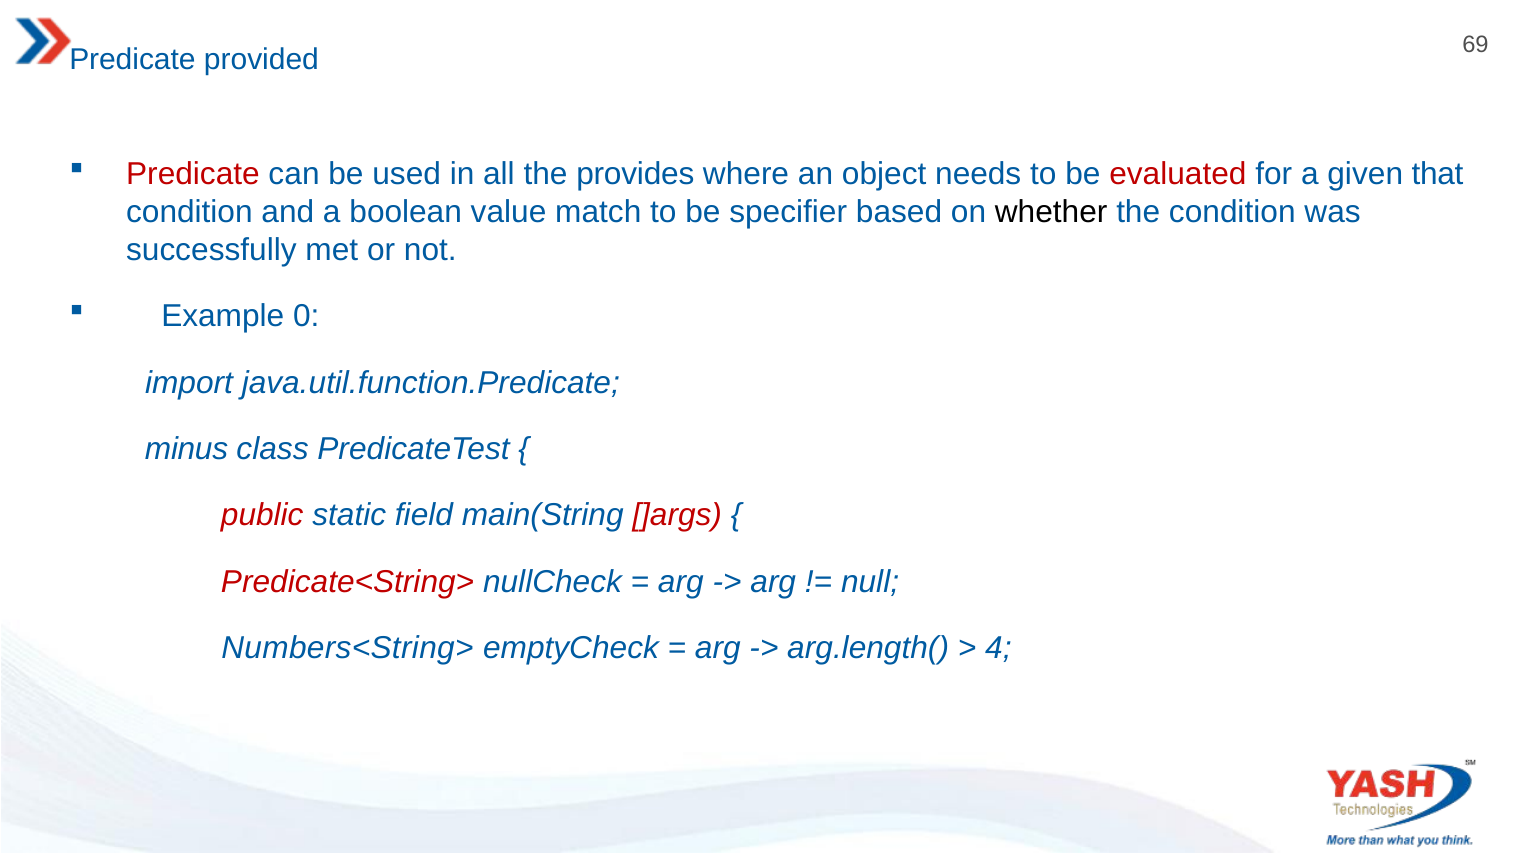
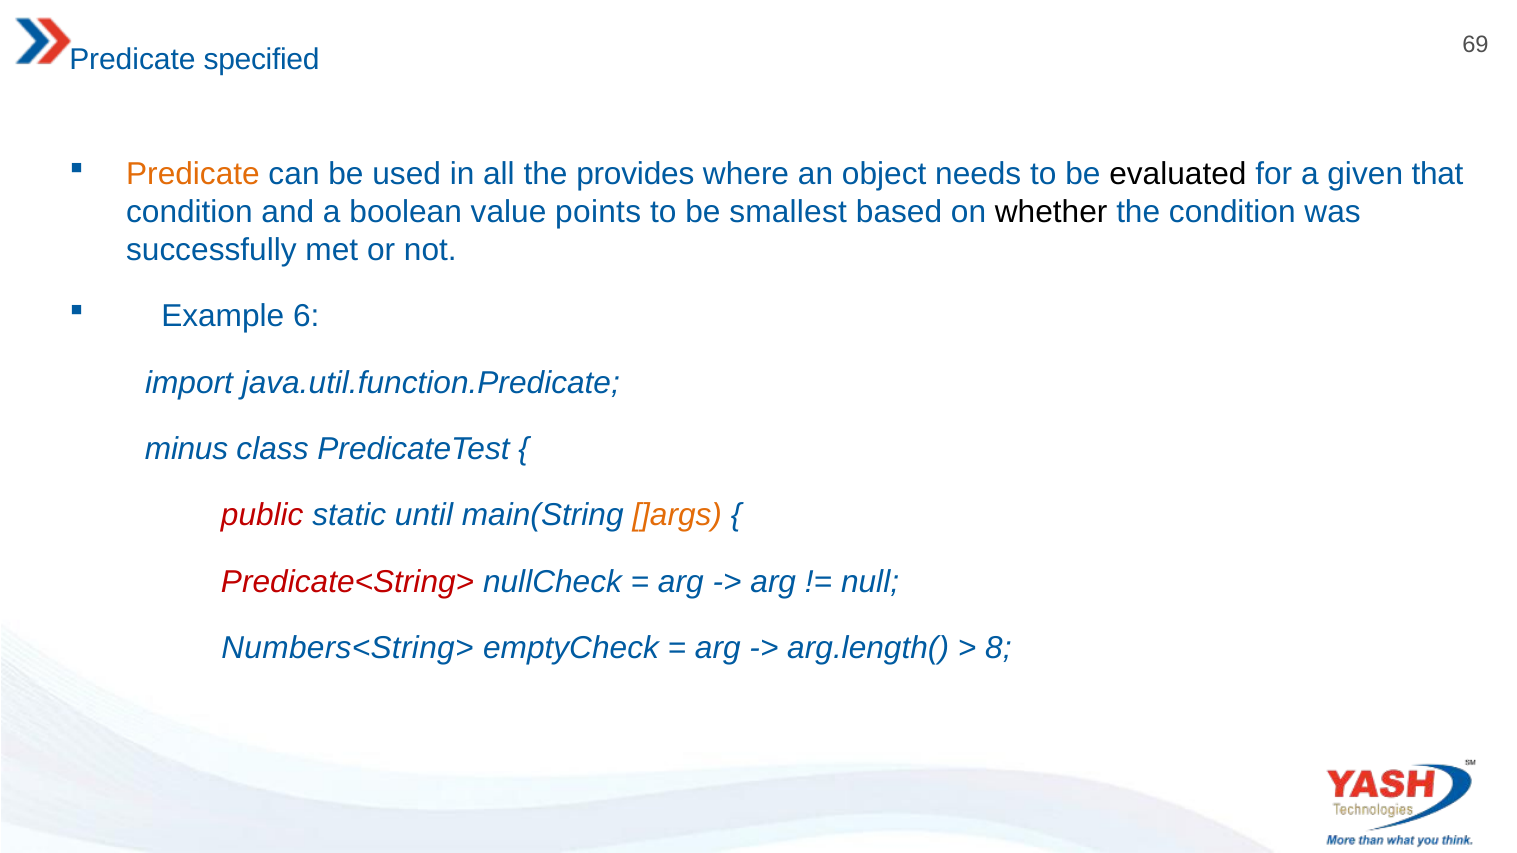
provided: provided -> specified (262, 60)
Predicate colour: red -> orange (193, 174)
evaluated colour: red -> black (1178, 174)
match: match -> points (598, 212)
specifier: specifier -> smallest (788, 212)
0: 0 -> 6 (306, 316)
field: field -> until (424, 516)
]args colour: red -> orange (677, 516)
4: 4 -> 8 (998, 649)
